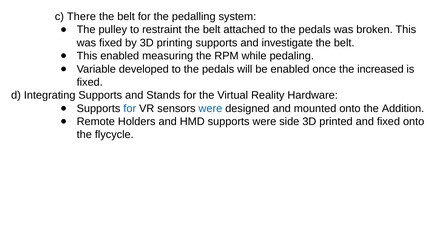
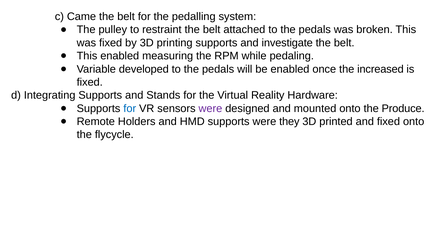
There: There -> Came (81, 17)
were colour: blue -> purple (210, 108)
Addition: Addition -> Produce (403, 108)
side: side -> they (289, 121)
